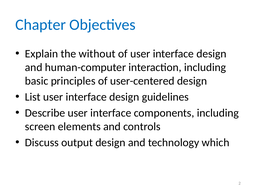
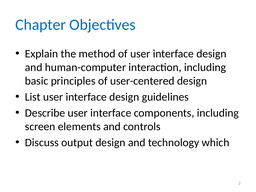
without: without -> method (97, 54)
